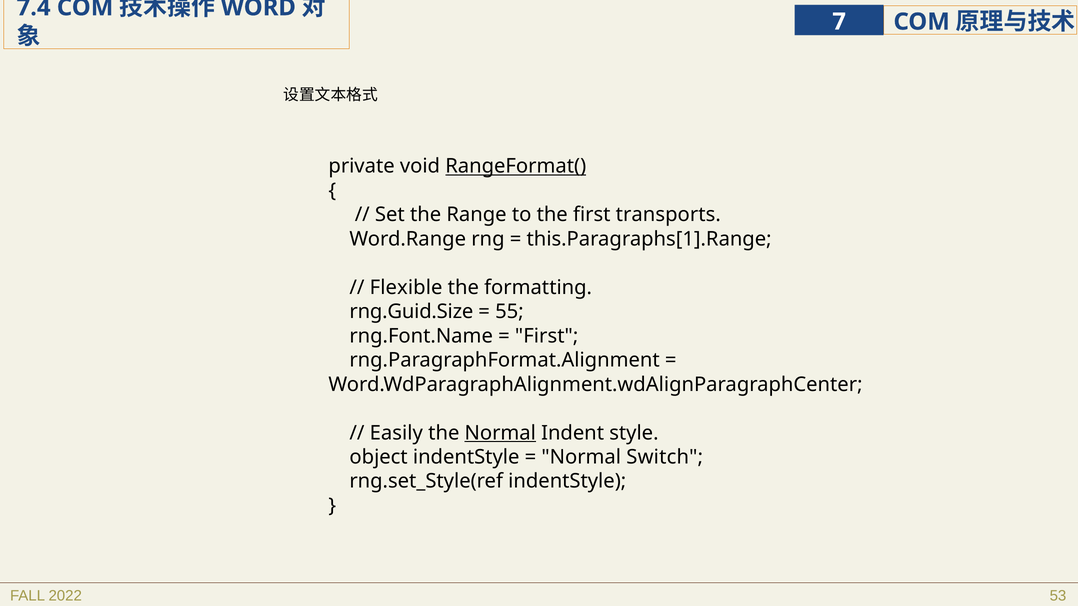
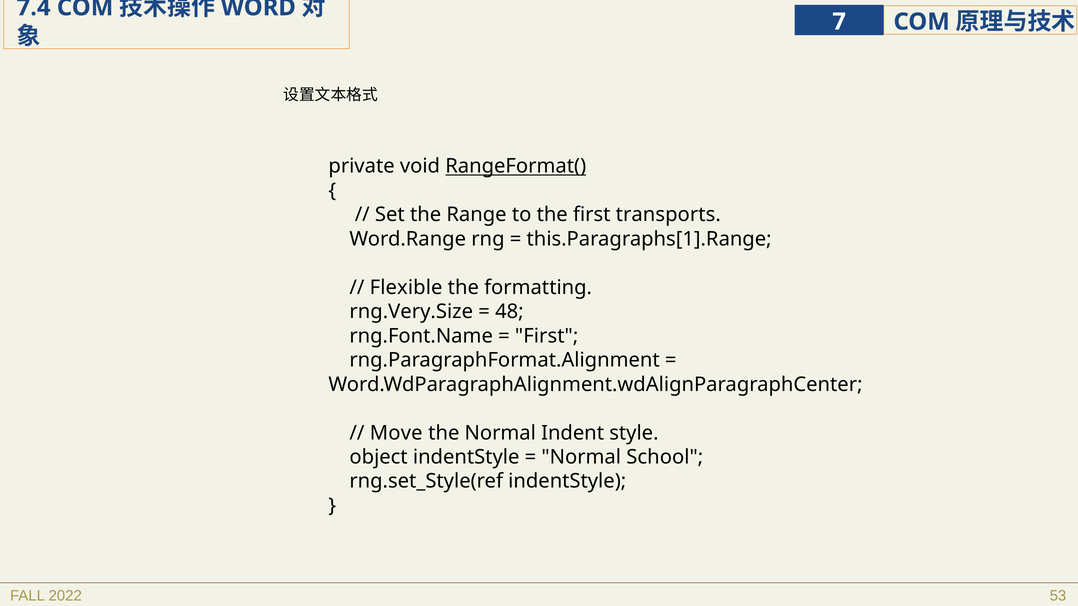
rng.Guid.Size: rng.Guid.Size -> rng.Very.Size (411, 312)
55: 55 -> 48 (509, 312)
Easily: Easily -> Move (396, 433)
Normal underline: present -> none (500, 433)
Switch: Switch -> School (665, 457)
